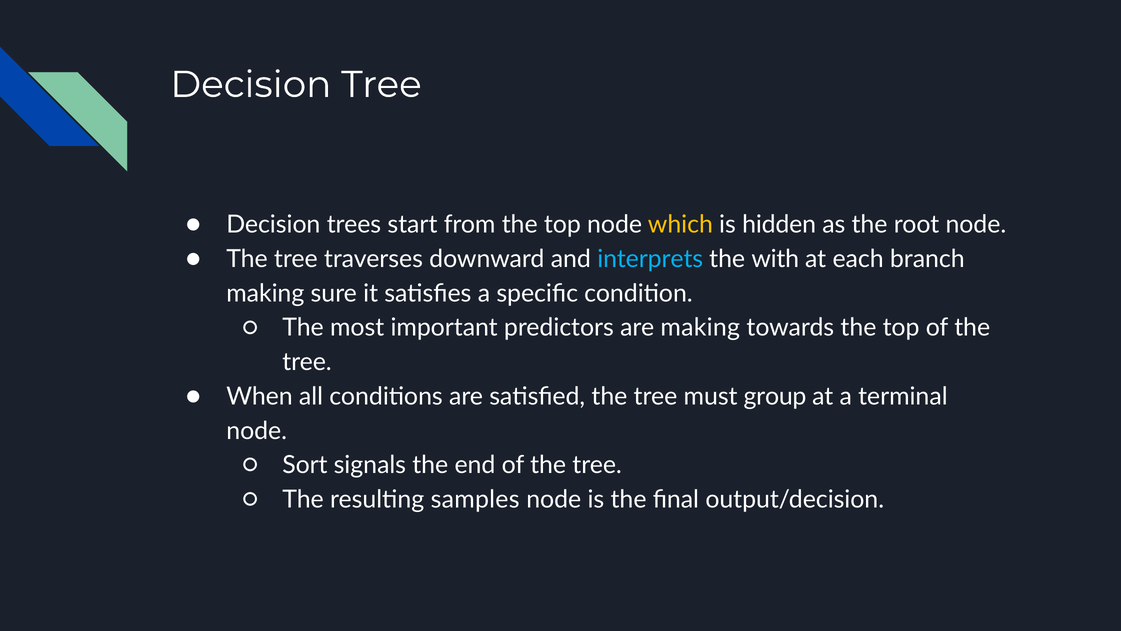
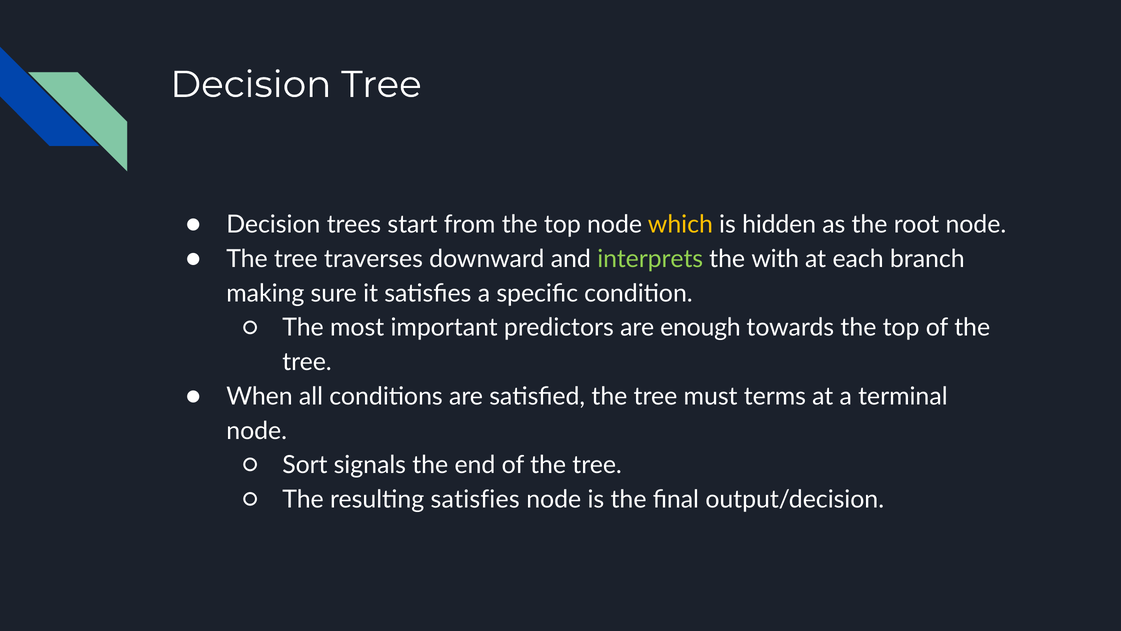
interprets colour: light blue -> light green (650, 259)
are making: making -> enough (700, 328)
group: group -> terms (775, 396)
resulting samples: samples -> satisfies (475, 499)
